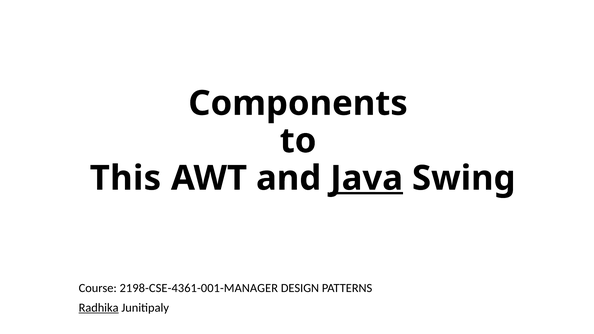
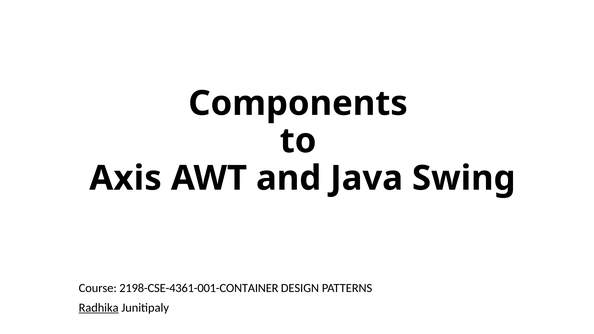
This: This -> Axis (125, 178)
Java underline: present -> none (367, 178)
2198-CSE-4361-001-MANAGER: 2198-CSE-4361-001-MANAGER -> 2198-CSE-4361-001-CONTAINER (199, 288)
